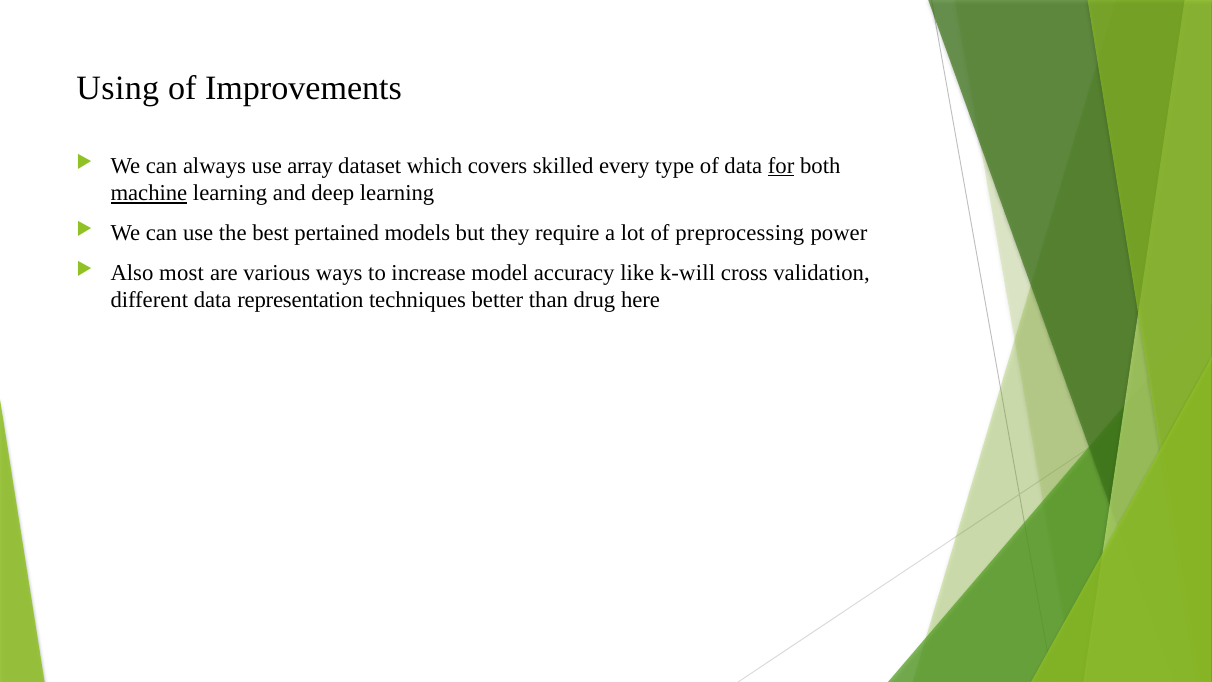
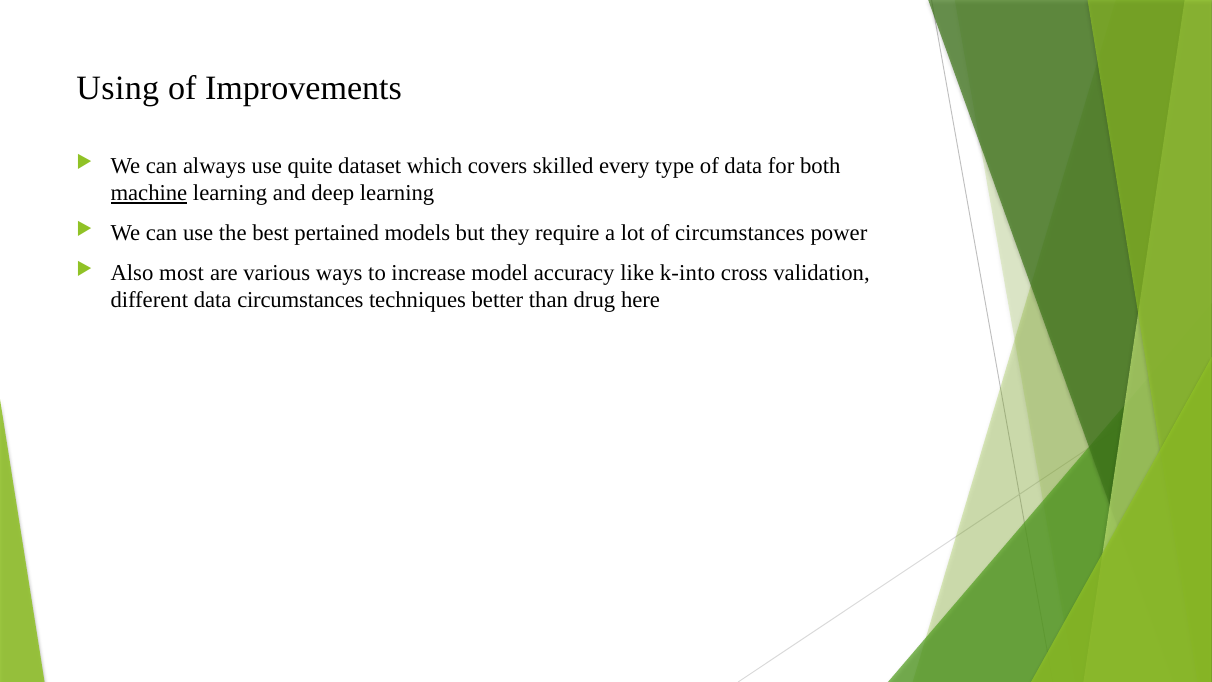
array: array -> quite (310, 166)
for underline: present -> none (781, 166)
of preprocessing: preprocessing -> circumstances (740, 233)
k-will: k-will -> k-into (688, 273)
data representation: representation -> circumstances (300, 300)
